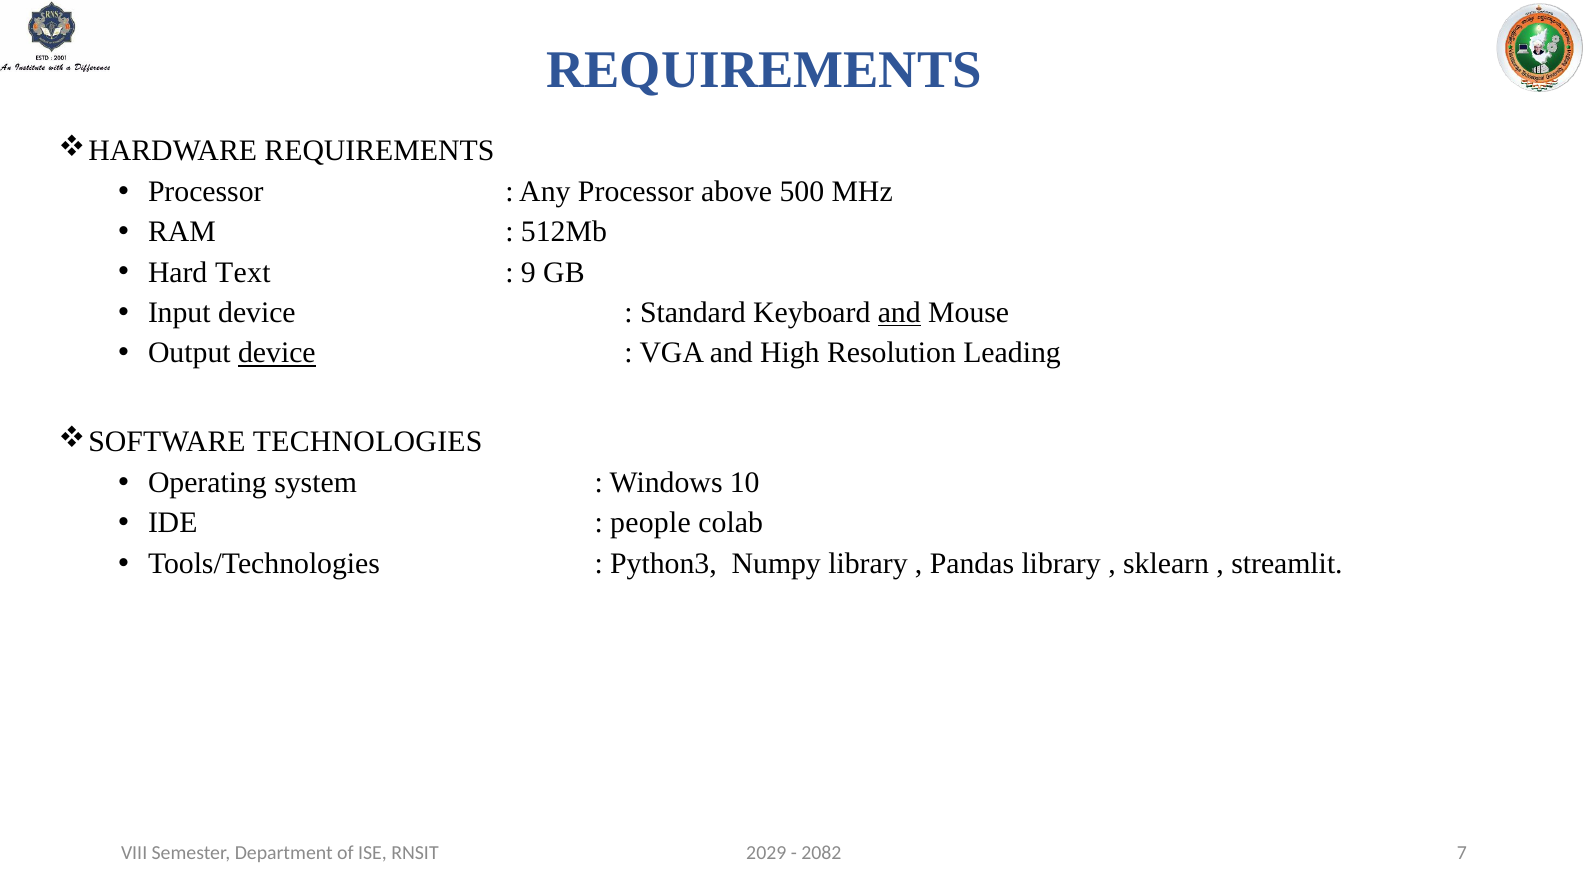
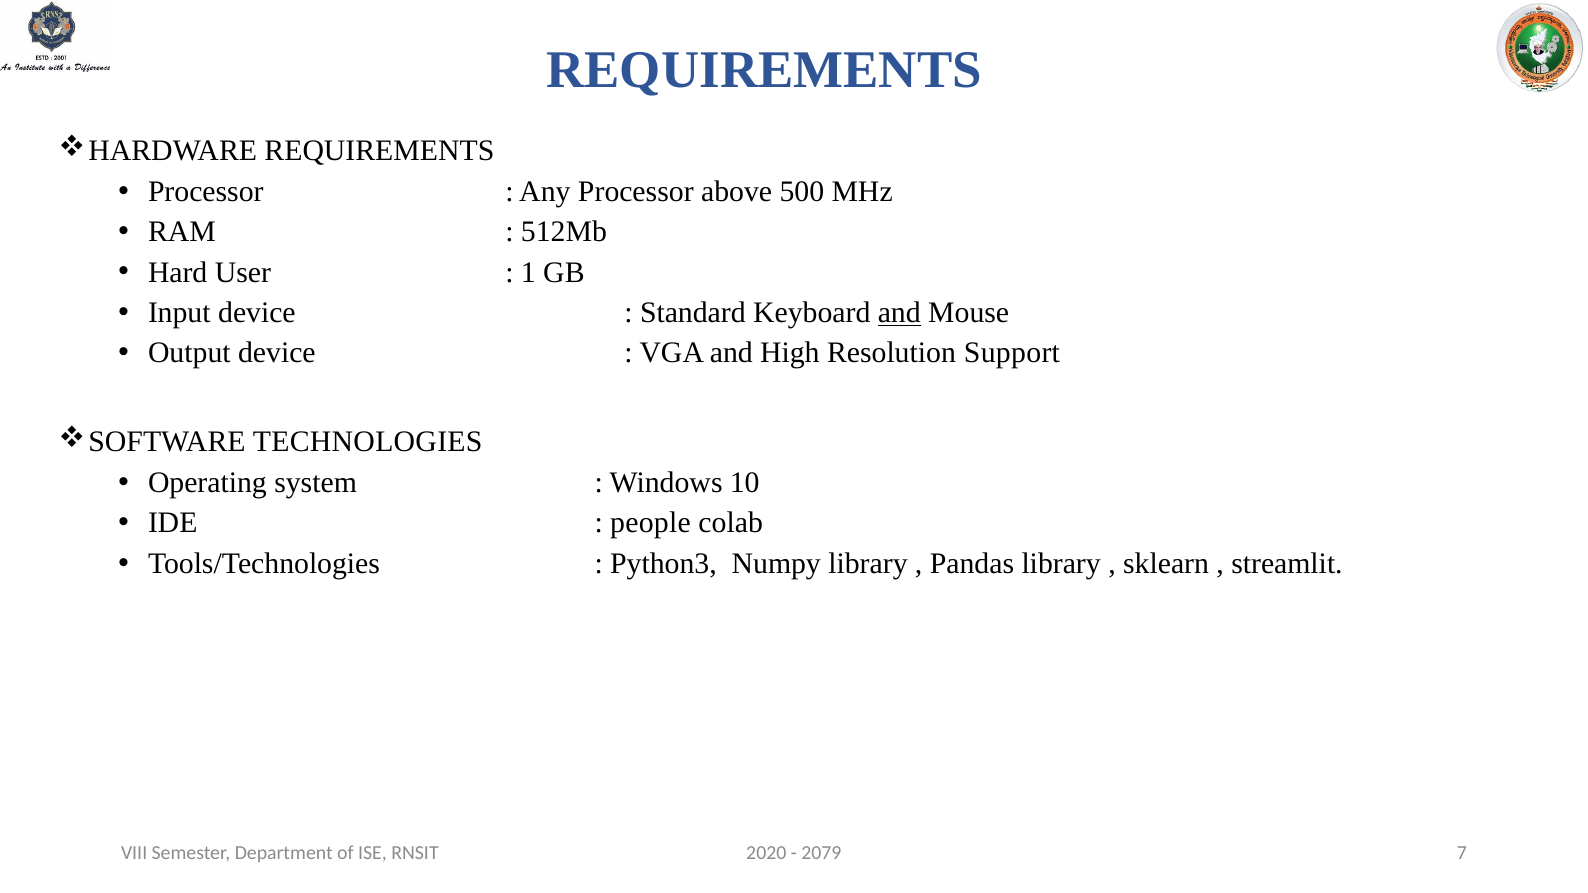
Text: Text -> User (243, 272)
9: 9 -> 1 (528, 272)
device underline: present -> none (277, 353)
Leading: Leading -> Support (1012, 353)
2029: 2029 -> 2020 (766, 853)
2082: 2082 -> 2079 (821, 853)
